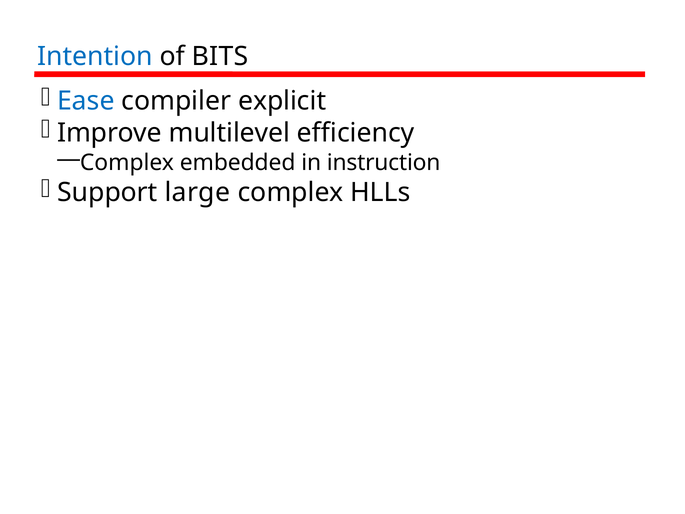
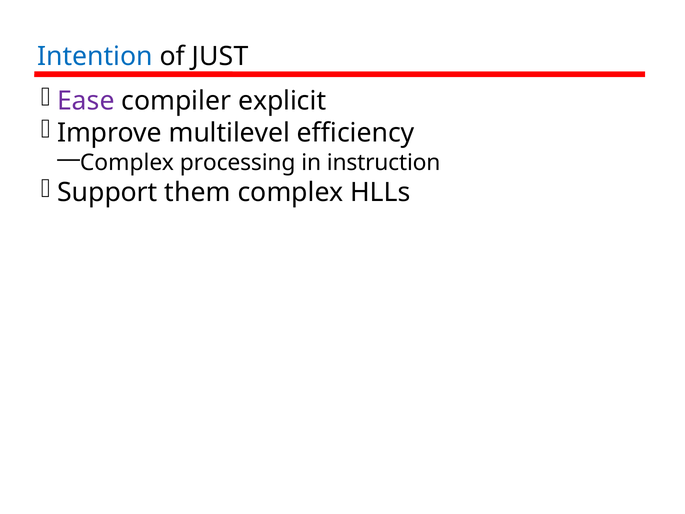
BITS: BITS -> JUST (220, 57)
Ease colour: blue -> purple (86, 101)
embedded: embedded -> processing (238, 163)
large: large -> them (198, 192)
